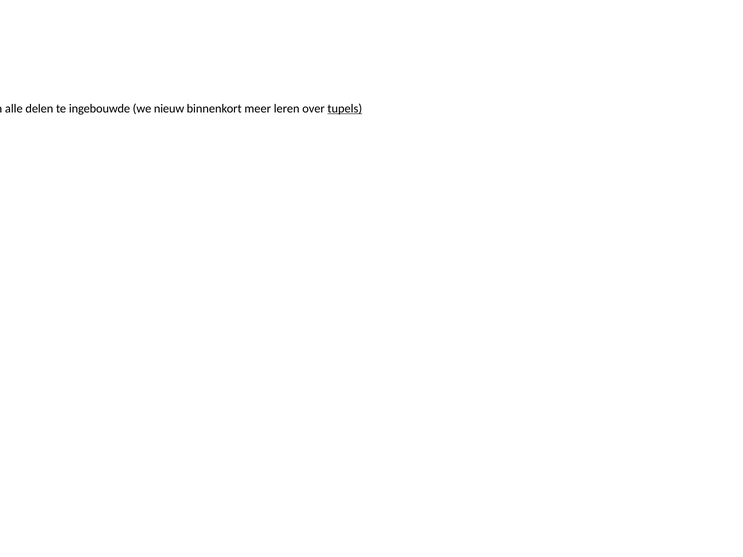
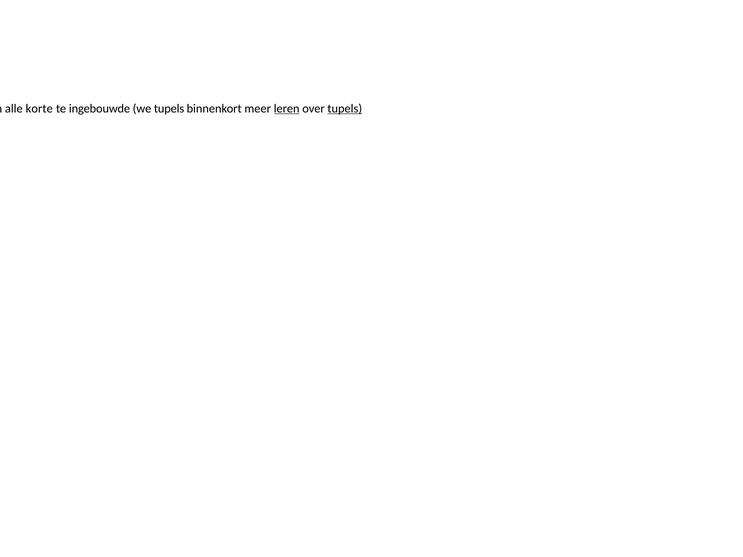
delen: delen -> korte (39, 109)
we nieuw: nieuw -> tupels (169, 109)
leren underline: none -> present (287, 109)
